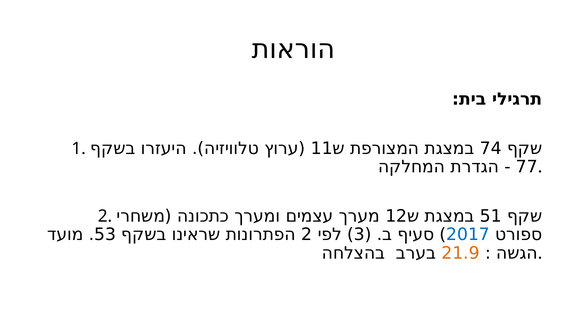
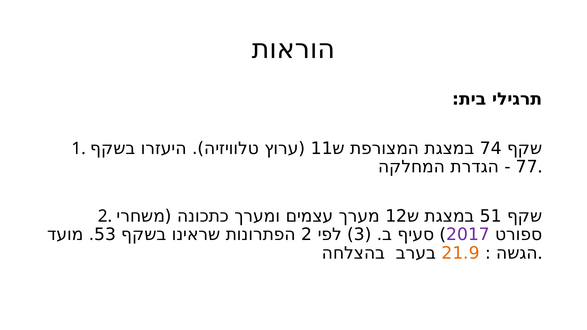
2017 colour: blue -> purple (468, 235)
